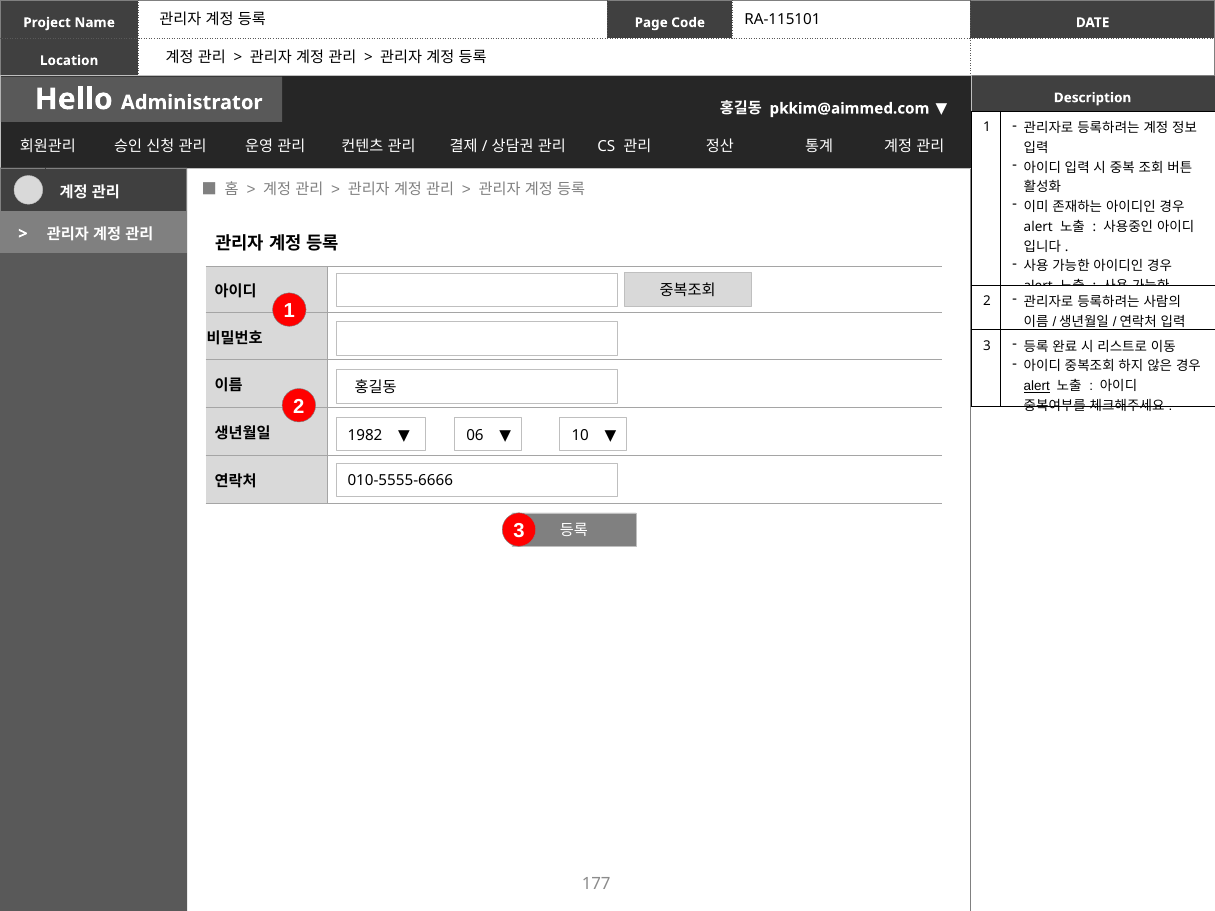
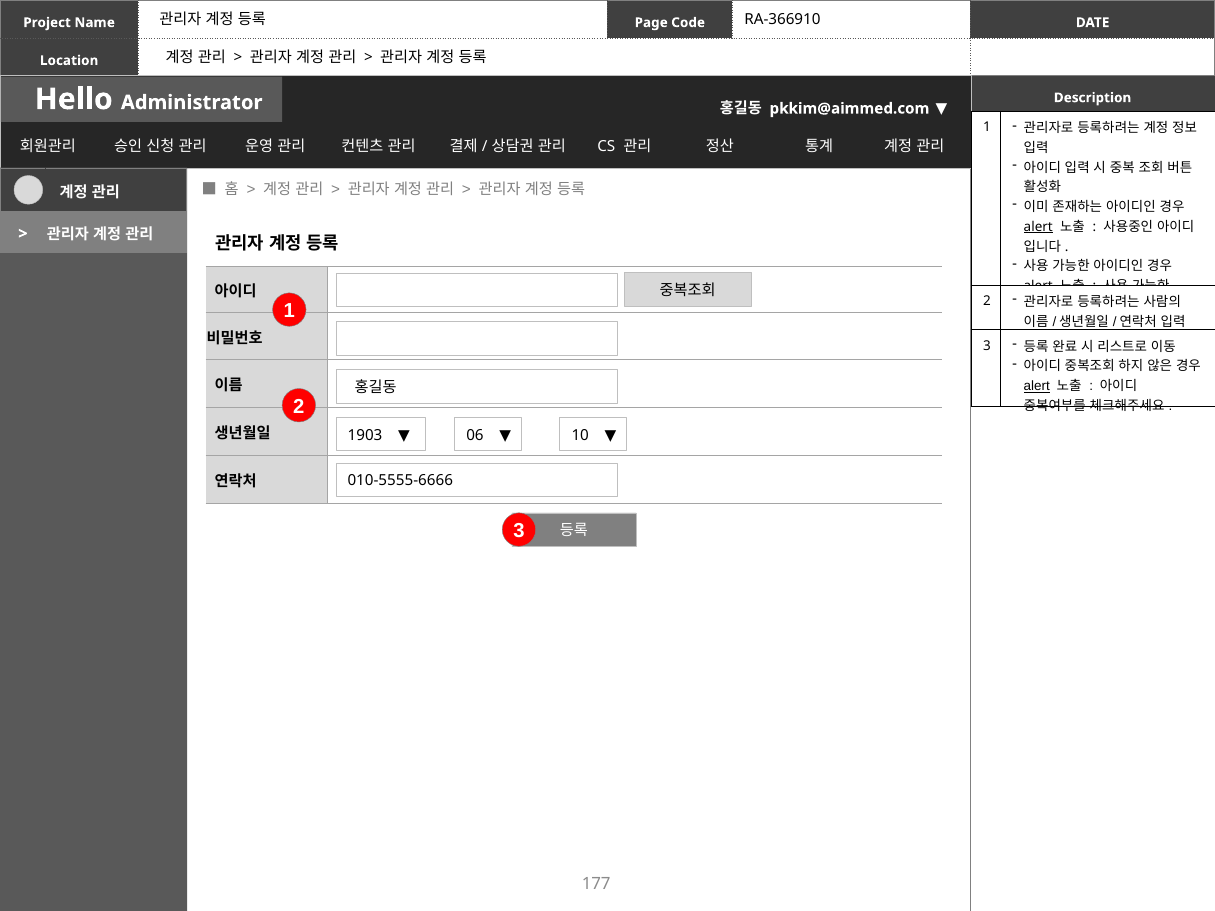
RA-115101: RA-115101 -> RA-366910 (782, 20)
alert underline: none -> present (1038, 227)
1982: 1982 -> 1903 (365, 435)
